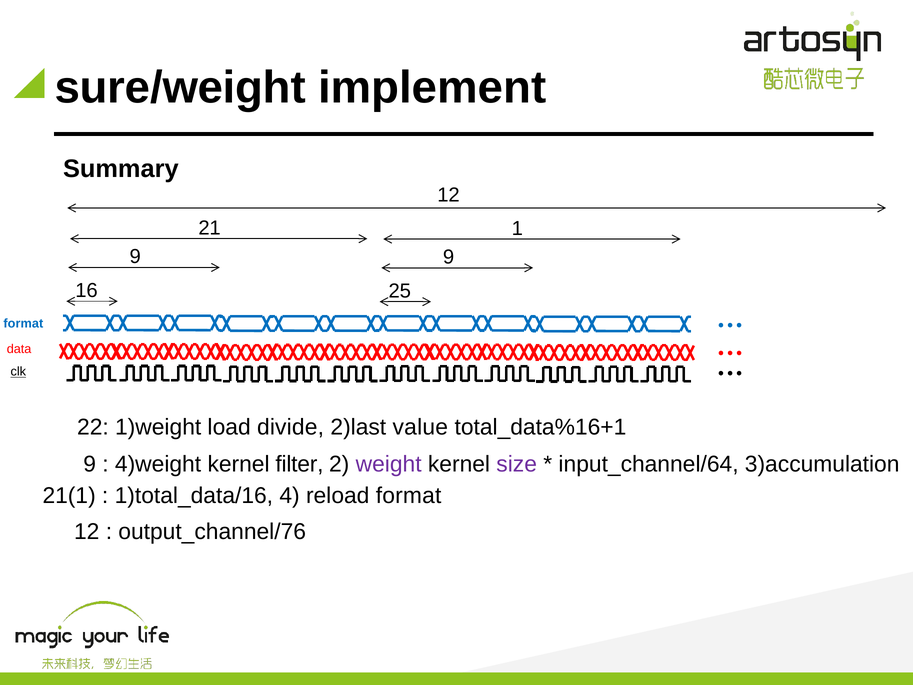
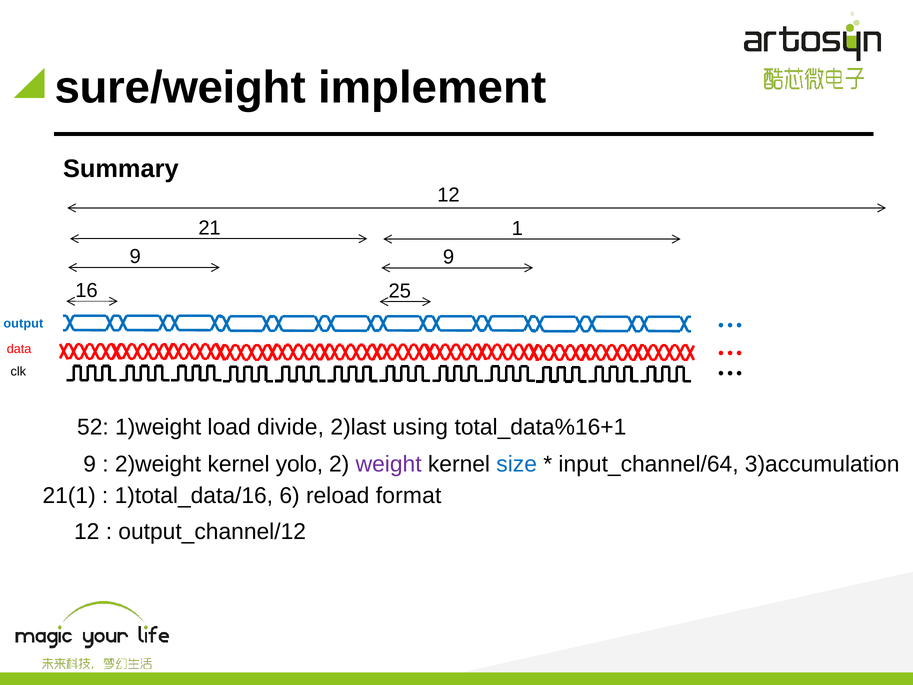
format: format -> output (23, 323)
clk underline: present -> none (18, 372)
22: 22 -> 52 (93, 427)
value: value -> using (420, 427)
4)weight: 4)weight -> 2)weight (158, 464)
filter: filter -> yolo (299, 464)
size colour: purple -> blue (517, 464)
4: 4 -> 6 (290, 496)
output_channel/76: output_channel/76 -> output_channel/12 (212, 531)
